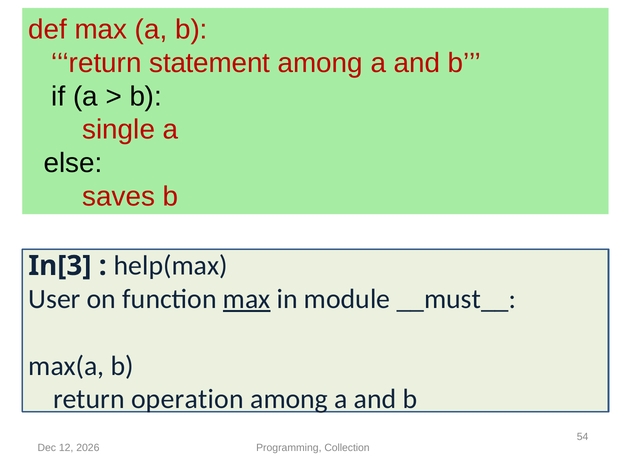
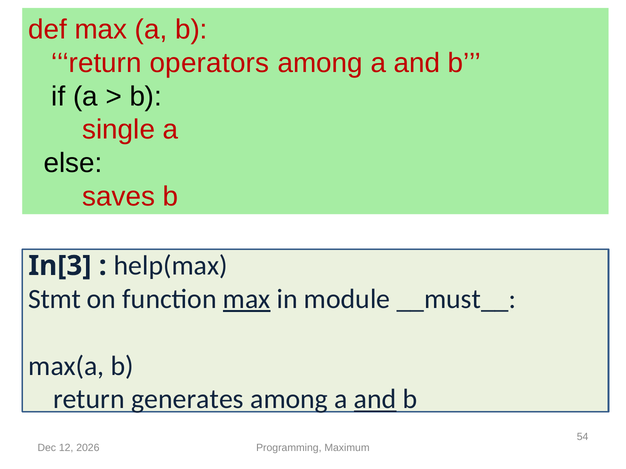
statement: statement -> operators (209, 63)
User: User -> Stmt (55, 299)
operation: operation -> generates (187, 400)
and underline: none -> present (375, 400)
Collection: Collection -> Maximum (347, 448)
